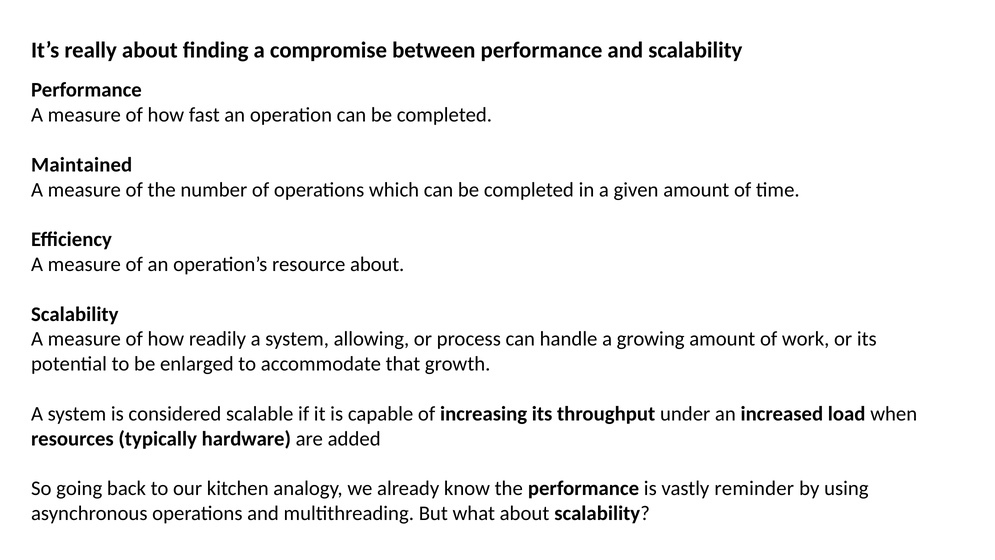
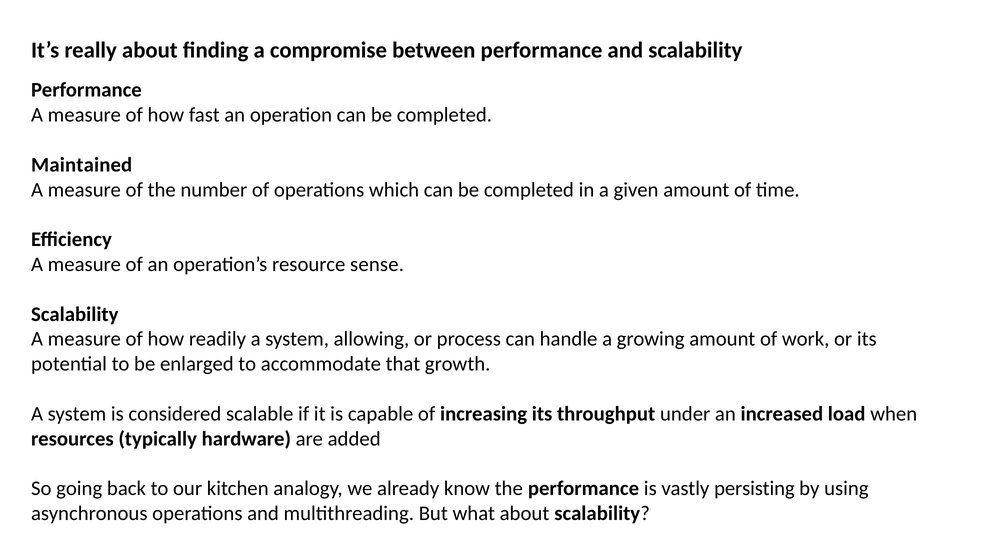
resource about: about -> sense (377, 264)
reminder: reminder -> persisting (754, 488)
